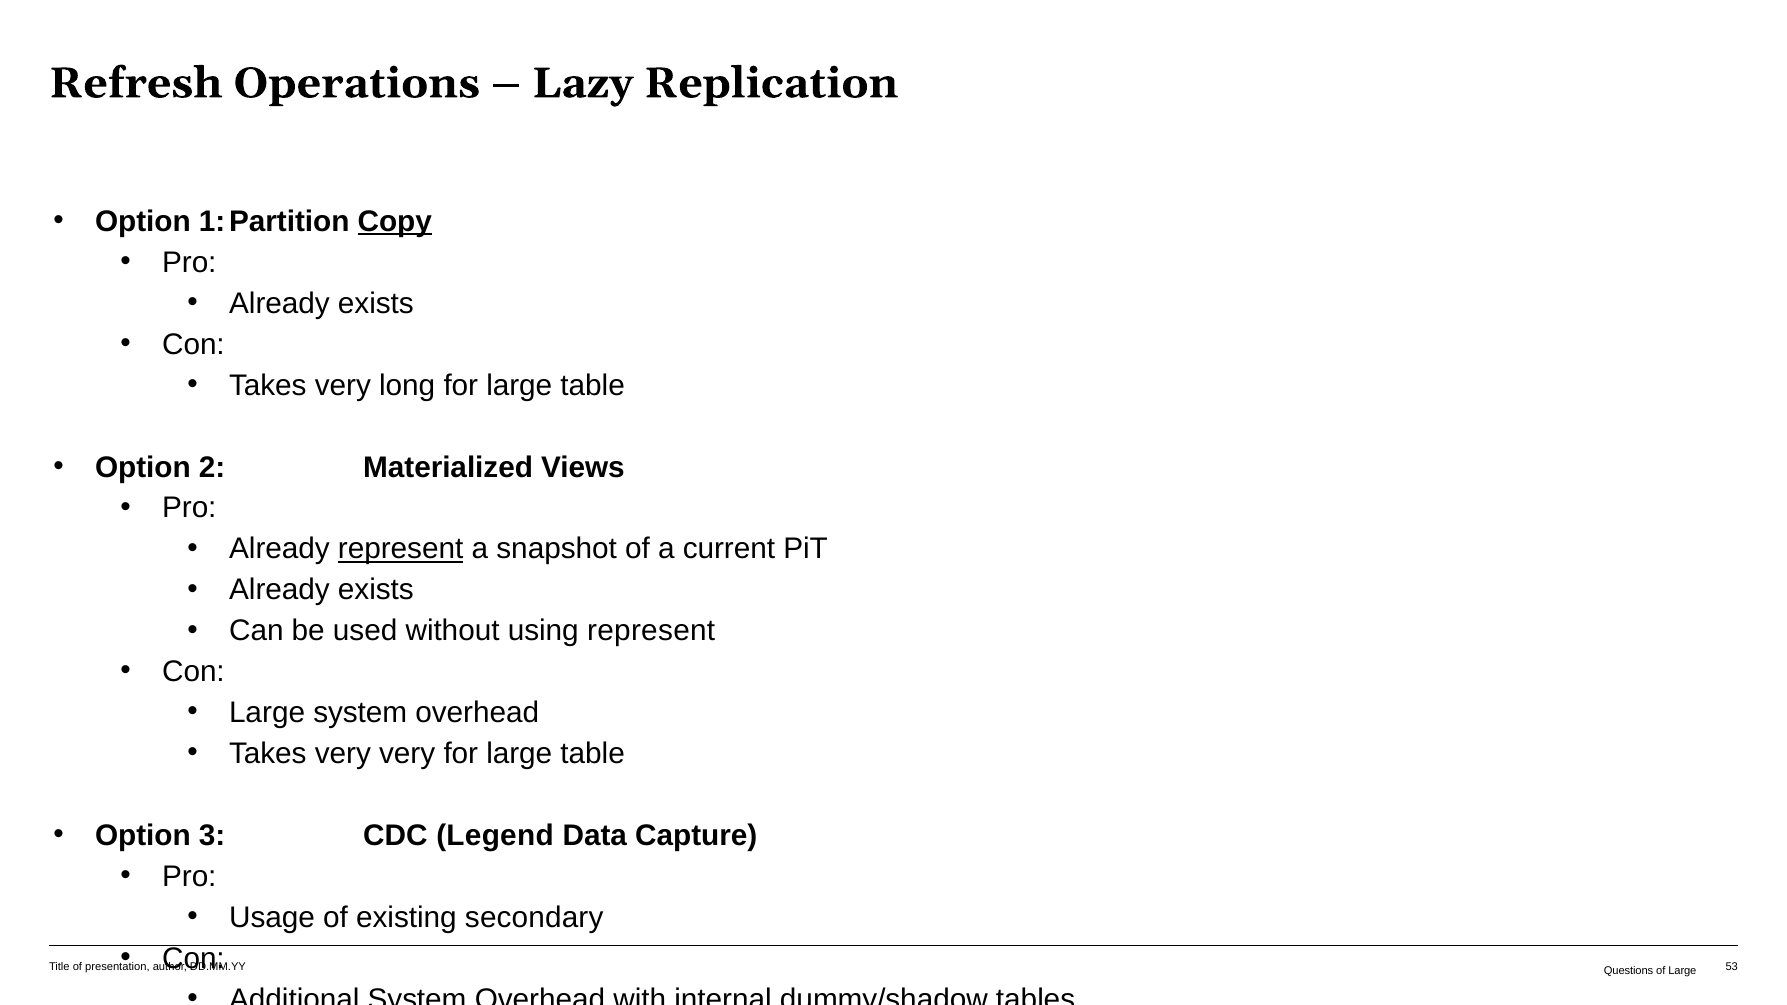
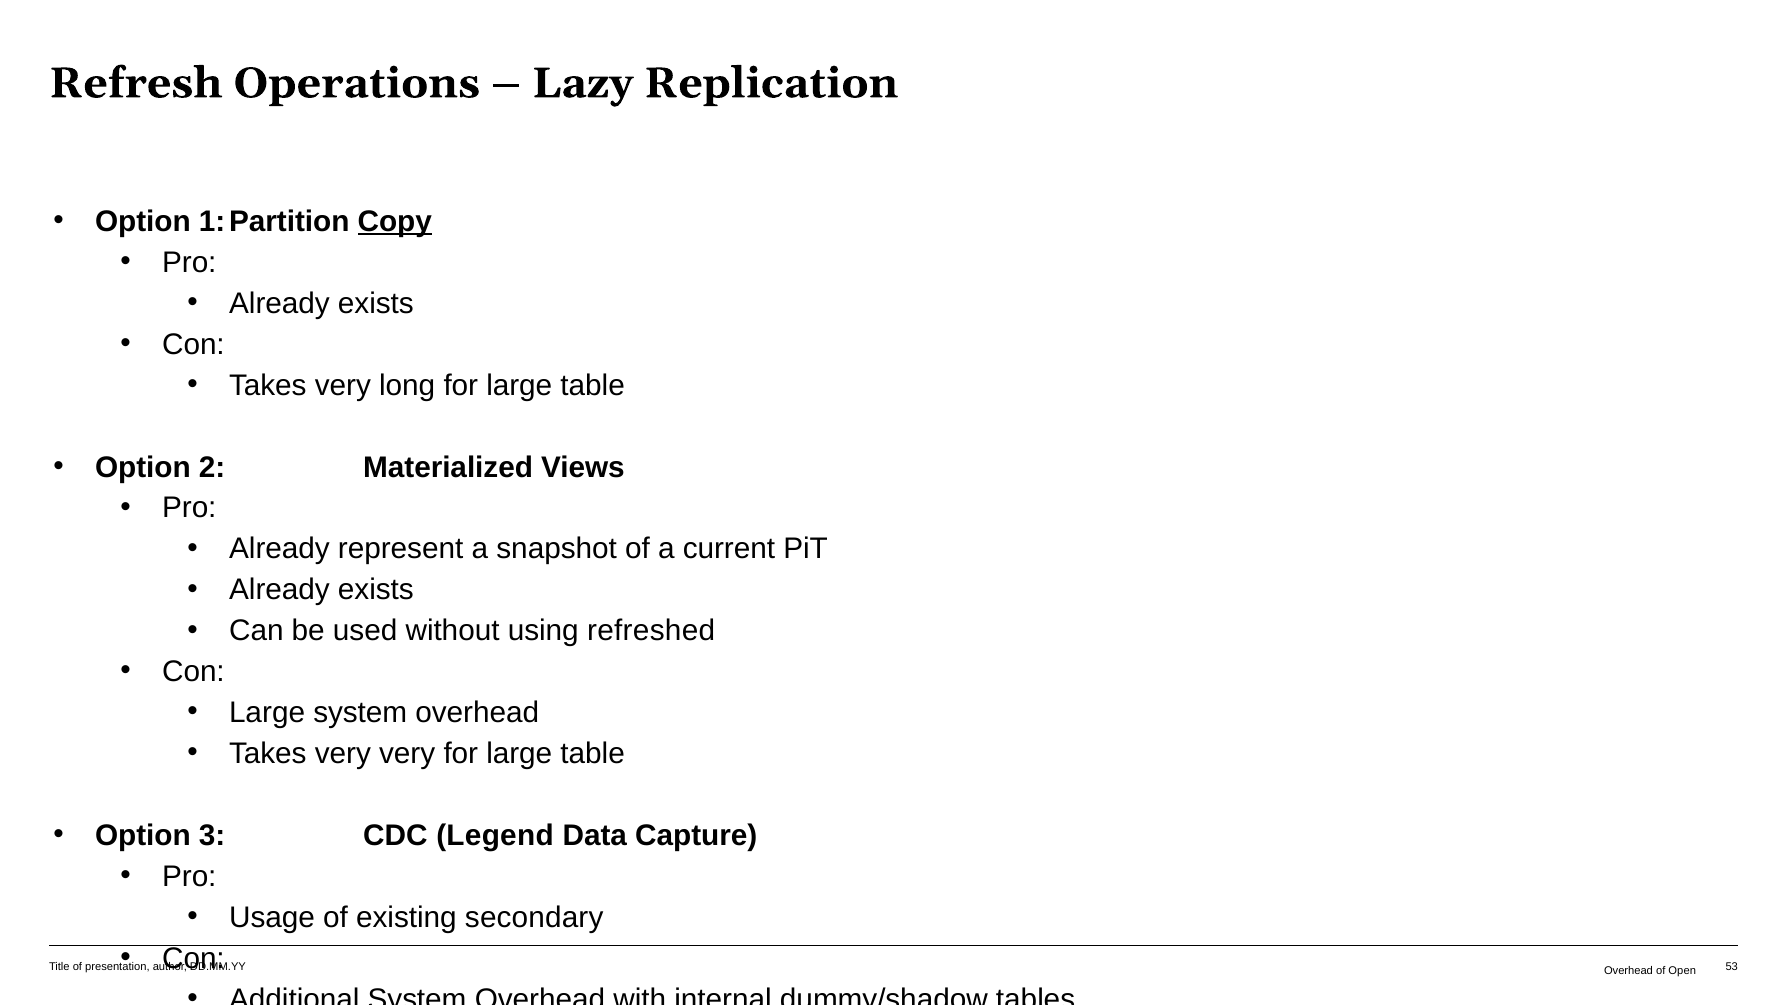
represent underline: present -> none (401, 549)
using represent: represent -> refreshed (651, 631)
Questions: Questions -> Overhead (1628, 971)
of Large: Large -> Open (1682, 971)
